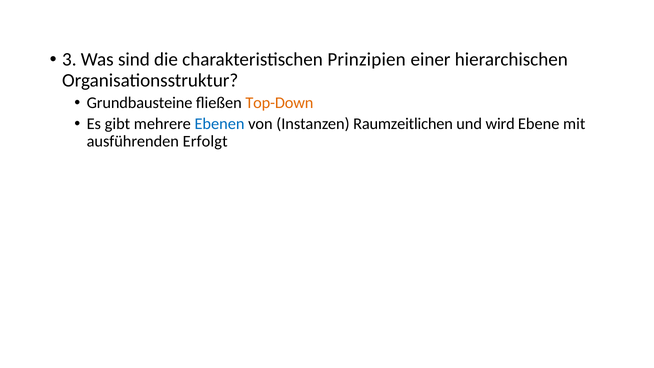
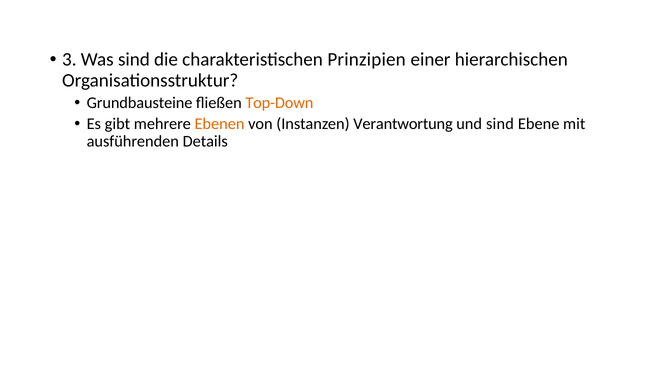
Ebenen colour: blue -> orange (220, 124)
Raumzeitlichen: Raumzeitlichen -> Verantwortung (403, 124)
und wird: wird -> sind (500, 124)
Erfolgt: Erfolgt -> Details (205, 141)
